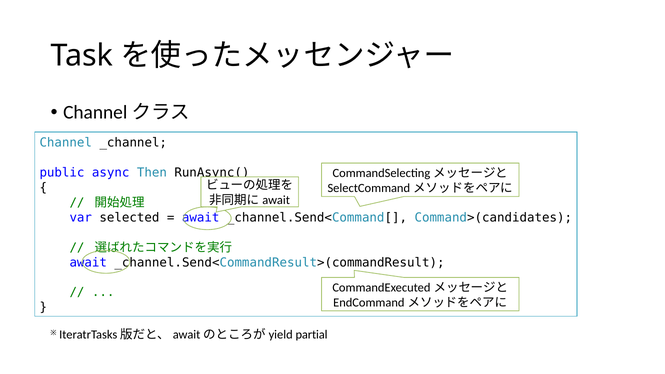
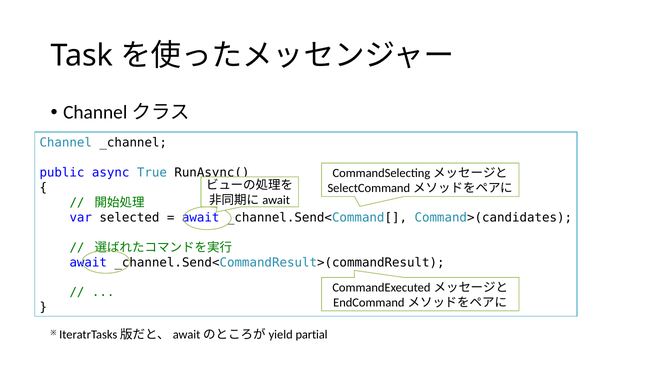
Then: Then -> True (152, 173)
